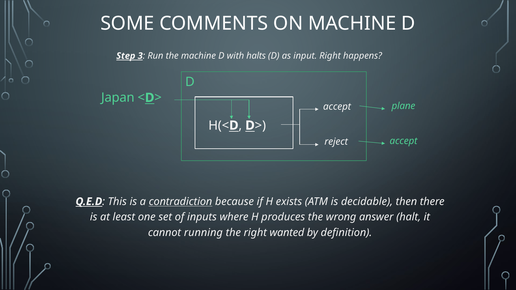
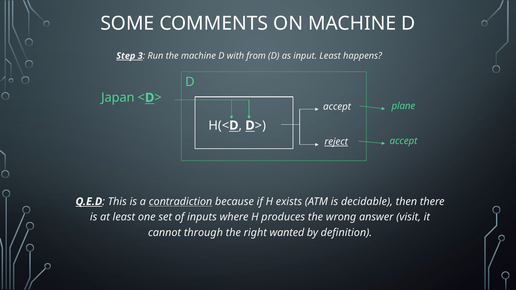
halts: halts -> from (256, 56)
input Right: Right -> Least (330, 56)
reject underline: none -> present (336, 142)
halt: halt -> visit (409, 217)
running: running -> through (203, 233)
